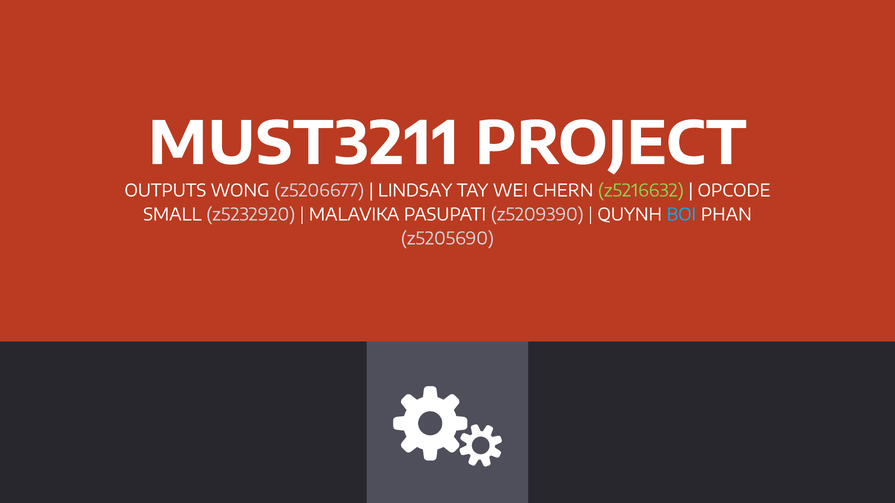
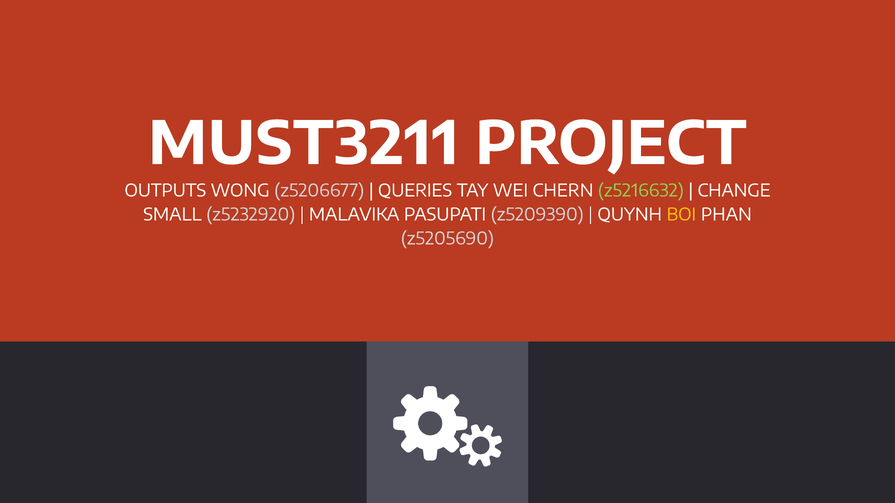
LINDSAY: LINDSAY -> QUERIES (415, 191)
OPCODE: OPCODE -> CHANGE (734, 191)
BOI colour: light blue -> yellow (681, 215)
